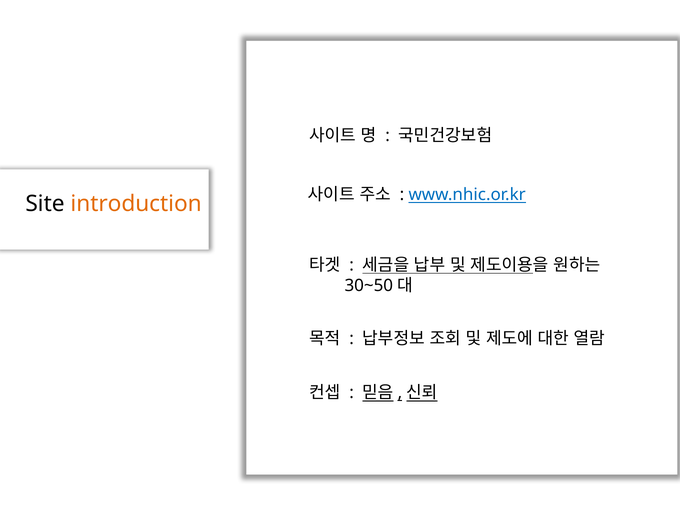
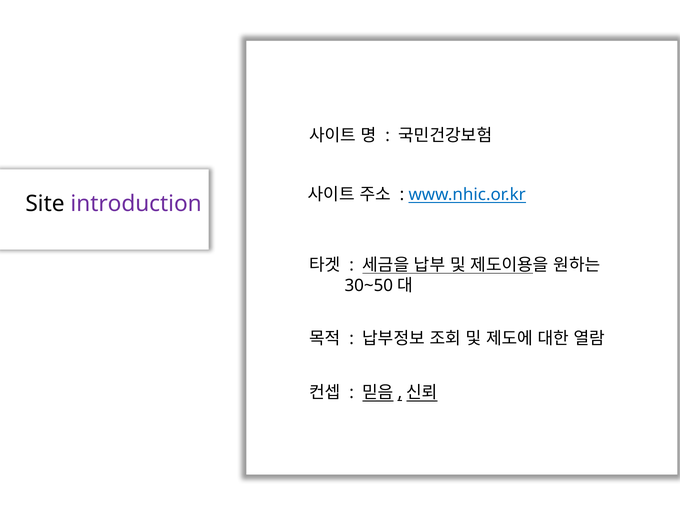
introduction colour: orange -> purple (136, 204)
